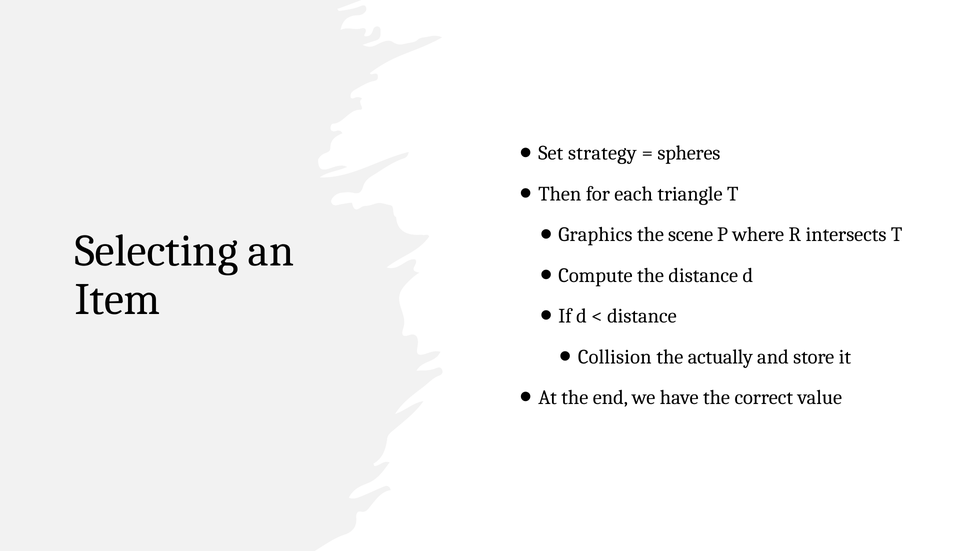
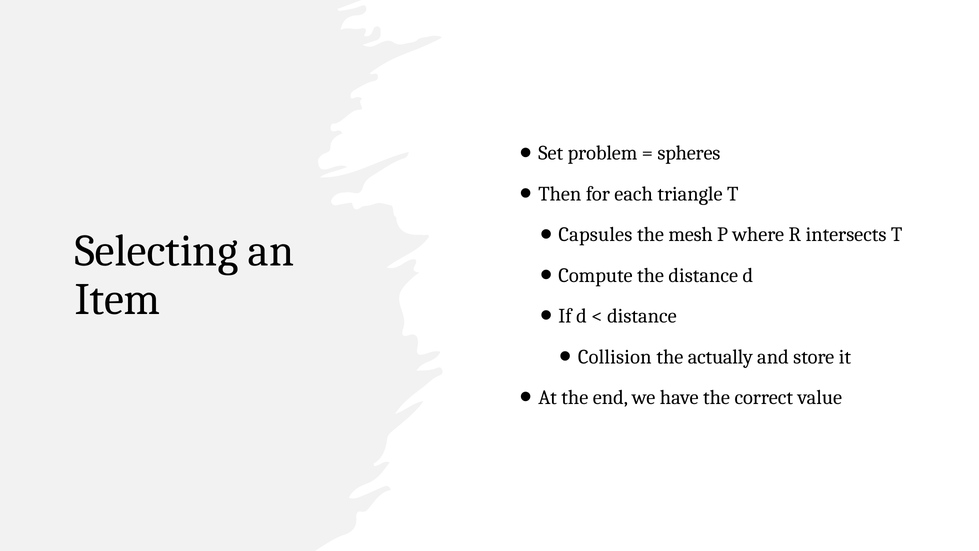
strategy: strategy -> problem (603, 153)
Graphics: Graphics -> Capsules (595, 234)
scene: scene -> mesh (691, 234)
